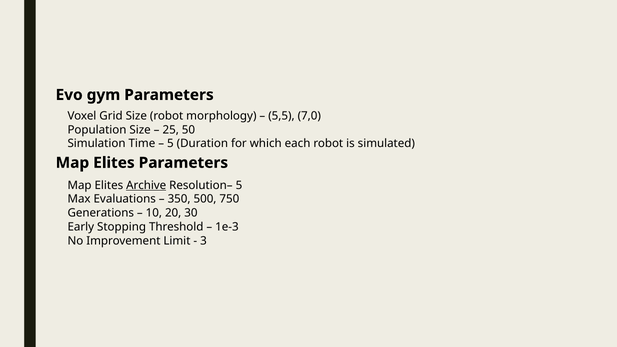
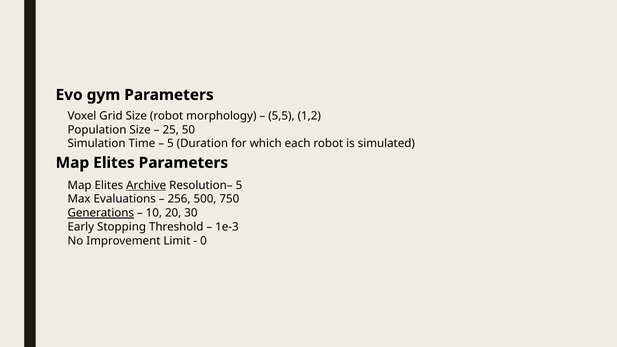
7,0: 7,0 -> 1,2 (309, 116)
350: 350 -> 256 (179, 199)
Generations underline: none -> present (101, 213)
3: 3 -> 0 (204, 241)
